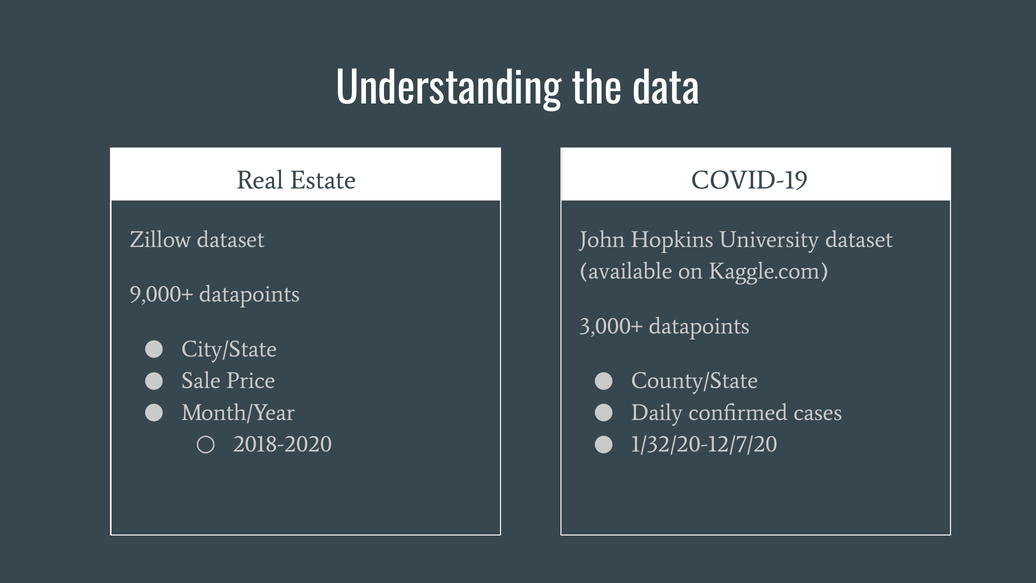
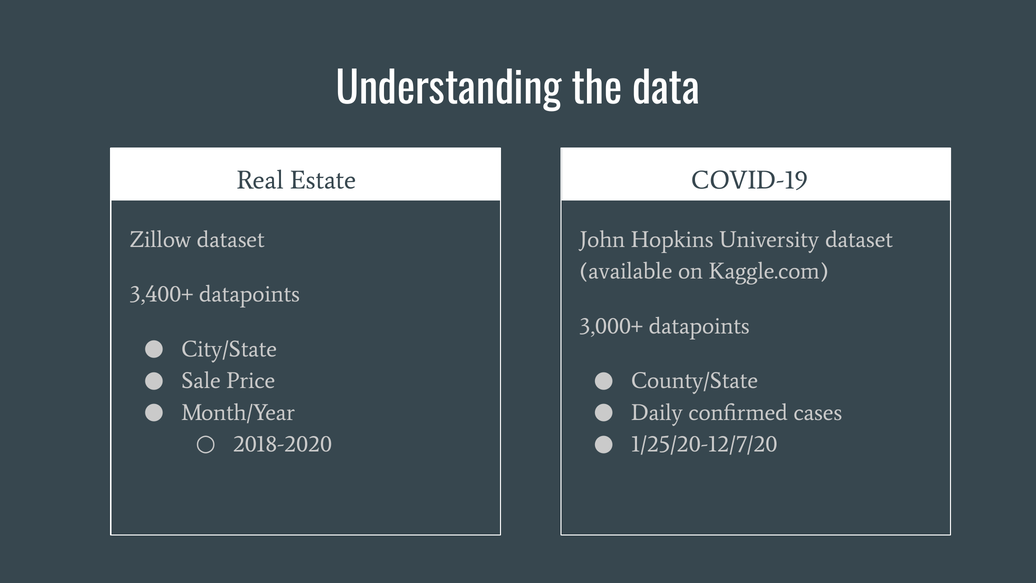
9,000+: 9,000+ -> 3,400+ (161, 294)
1/32/20-12/7/20: 1/32/20-12/7/20 -> 1/25/20-12/7/20 (704, 444)
